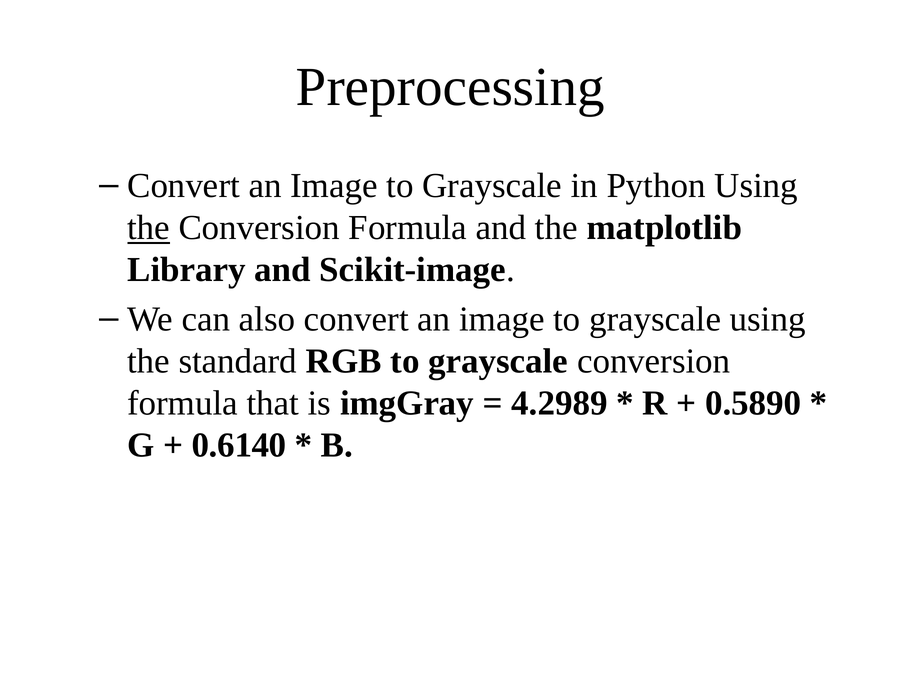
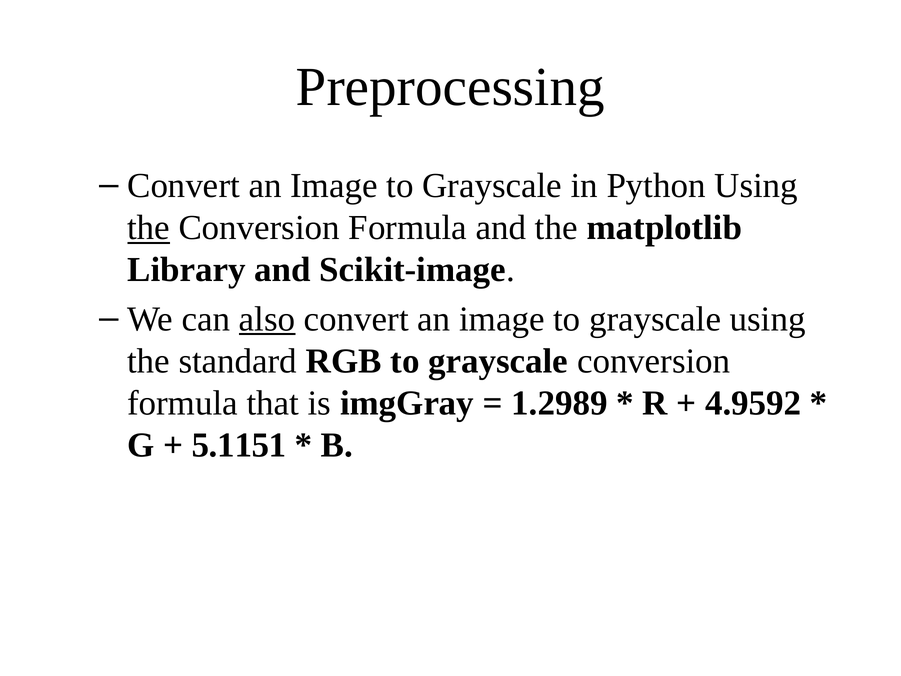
also underline: none -> present (267, 319)
4.2989: 4.2989 -> 1.2989 (559, 403)
0.5890: 0.5890 -> 4.9592 (753, 403)
0.6140: 0.6140 -> 5.1151 (239, 445)
